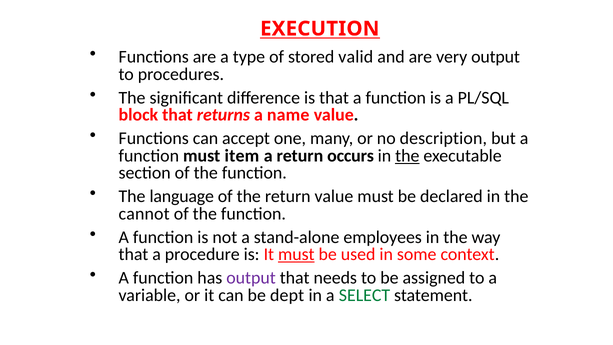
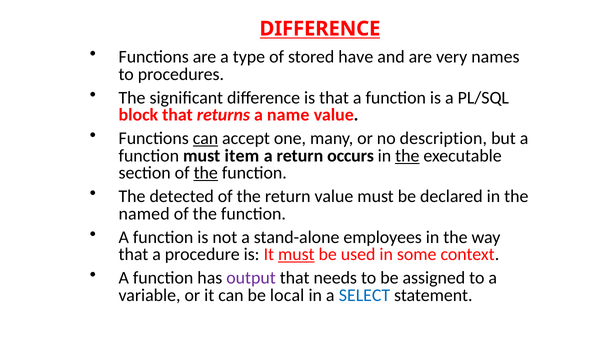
EXECUTION: EXECUTION -> DIFFERENCE (320, 29)
valid: valid -> have (356, 57)
very output: output -> names (495, 57)
can underline: none -> present (205, 138)
the underline: none -> present (206, 173)
language: language -> detected (182, 196)
cannot: cannot -> named (144, 213)
dept: dept -> local (287, 295)
SELECT colour: green -> blue (365, 295)
